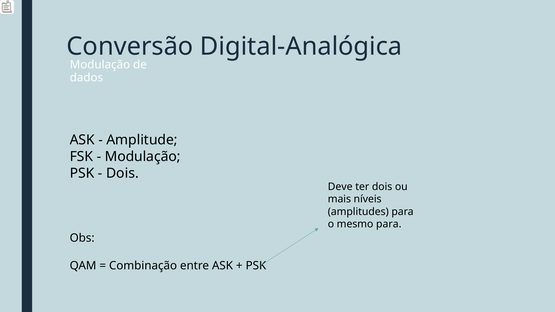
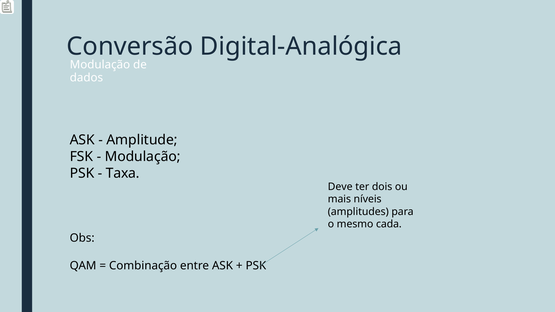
Dois: Dois -> Taxa (123, 173)
mesmo para: para -> cada (389, 224)
